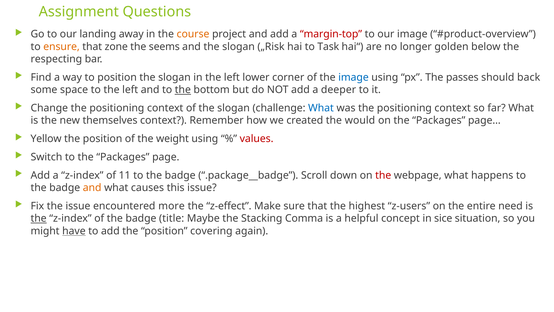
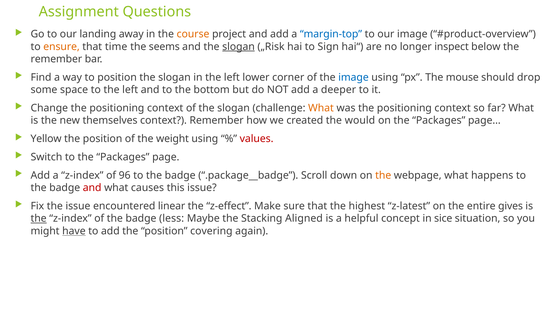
margin-top colour: red -> blue (331, 34)
zone: zone -> time (116, 47)
slogan underline: none -> present (239, 47)
Task: Task -> Sign (328, 47)
golden: golden -> inspect (452, 47)
respecting: respecting -> remember (56, 59)
passes: passes -> mouse (462, 77)
back: back -> drop (529, 77)
the underline: present -> none (183, 90)
What colour: blue -> orange (321, 108)
11: 11 -> 96 (125, 175)
the colour: red -> orange (383, 175)
and colour: orange -> red (92, 188)
more: more -> linear (172, 206)
z-users: z-users -> z-latest (409, 206)
need: need -> gives (511, 206)
title: title -> less (172, 218)
Comma: Comma -> Aligned (304, 218)
